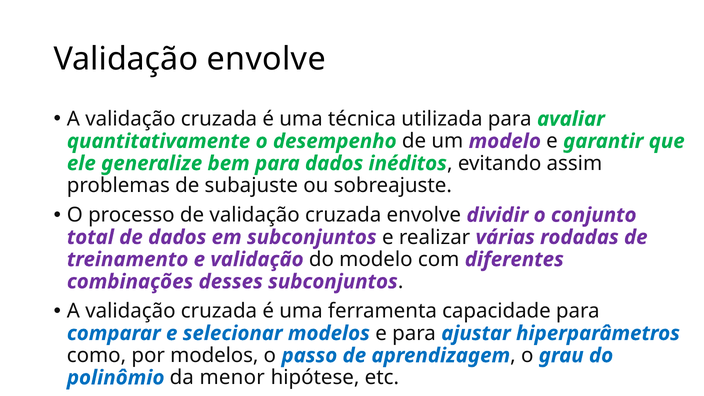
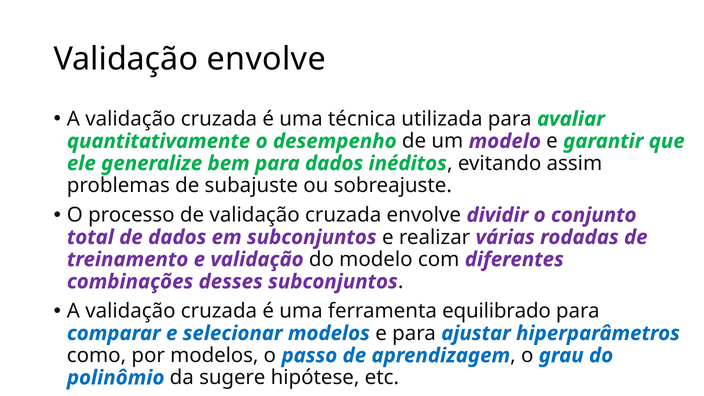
capacidade: capacidade -> equilibrado (497, 311)
menor: menor -> sugere (232, 378)
